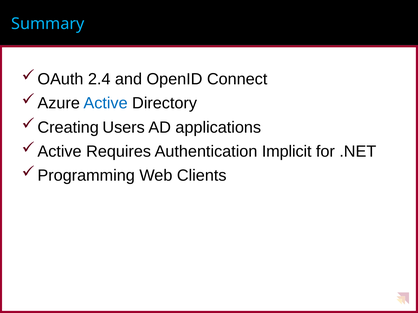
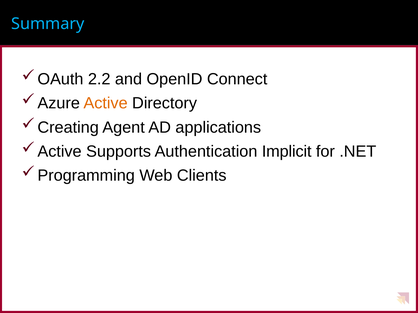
2.4: 2.4 -> 2.2 (99, 79)
Active colour: blue -> orange (106, 103)
Users: Users -> Agent (124, 128)
Requires: Requires -> Supports (119, 152)
